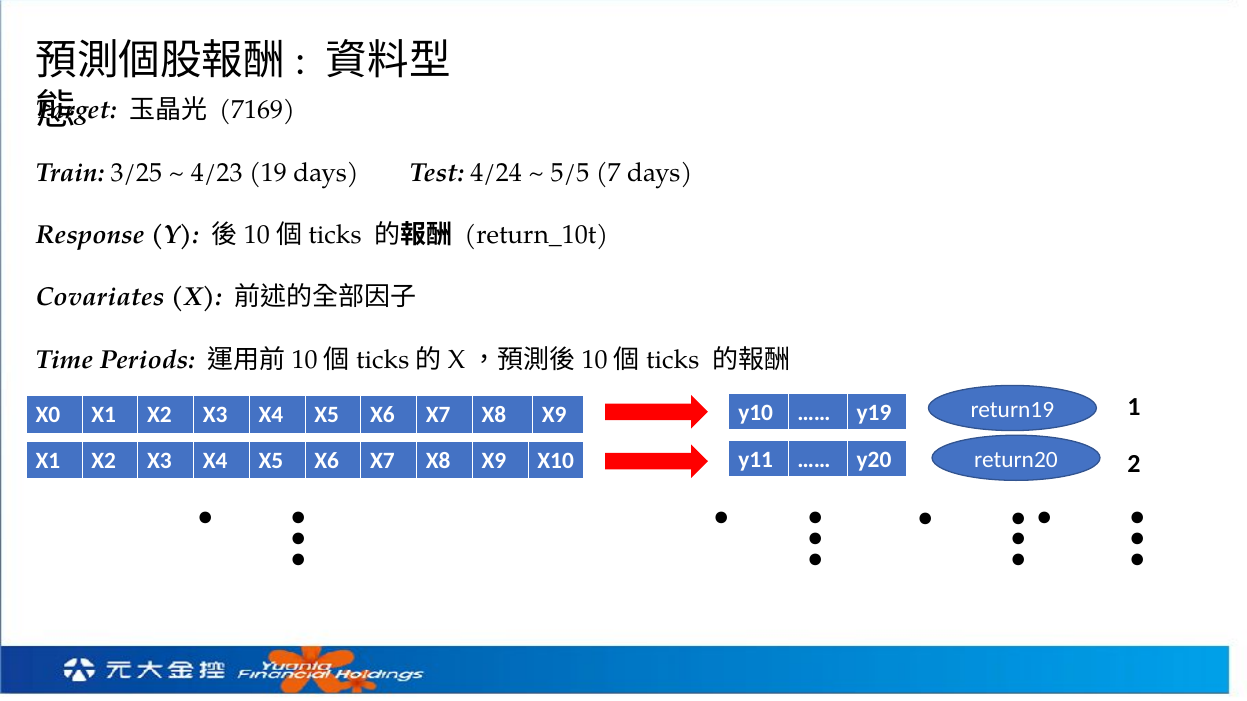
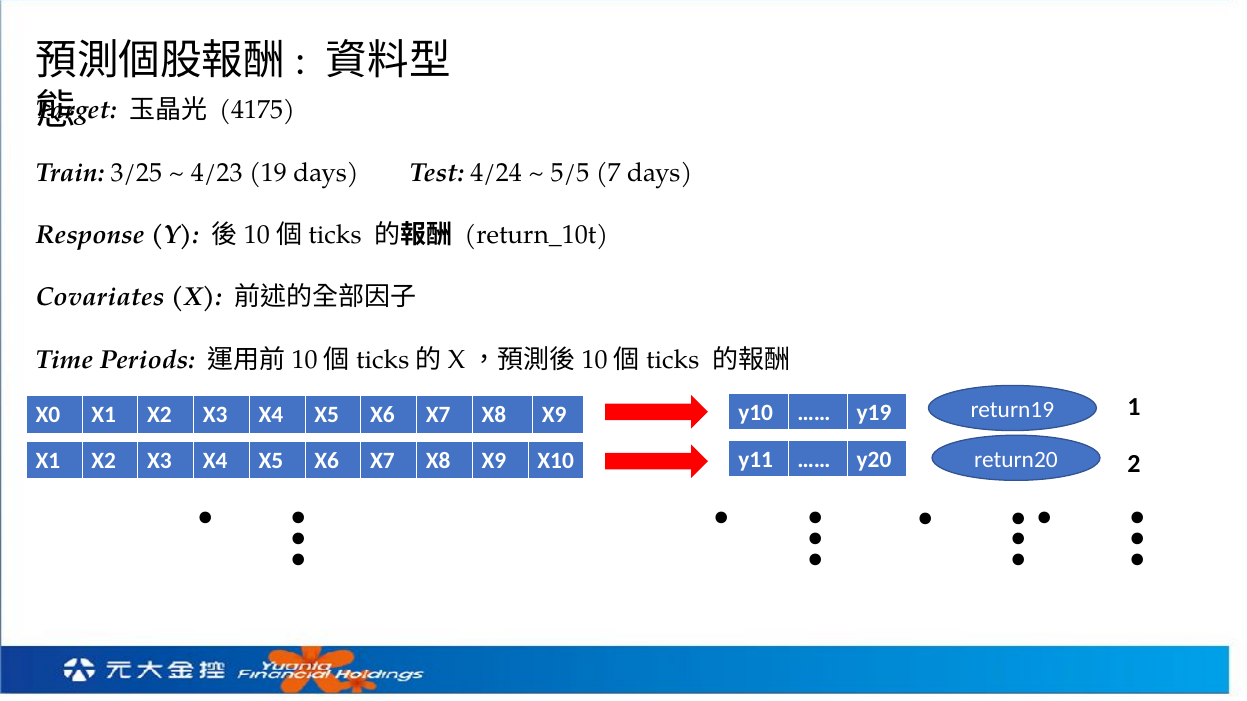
7169: 7169 -> 4175 (257, 110)
